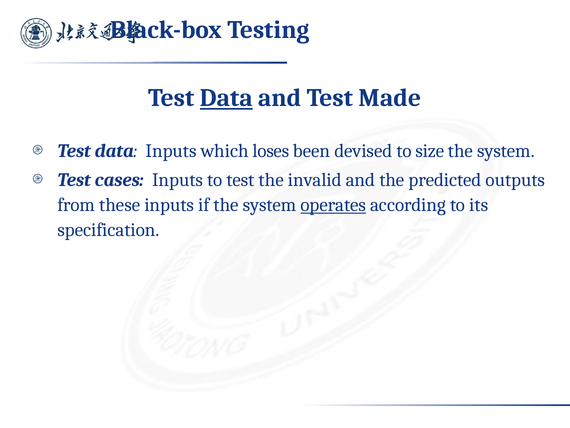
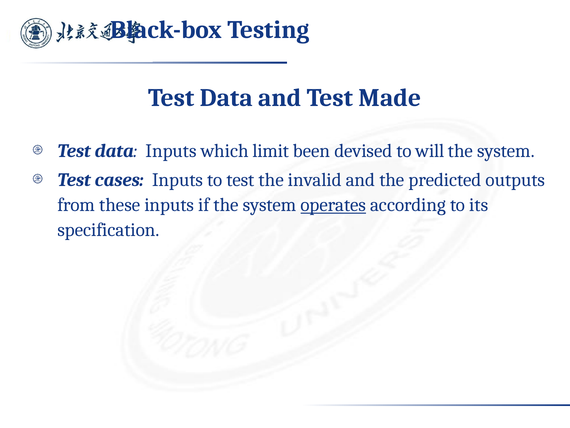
Data underline: present -> none (226, 98)
loses: loses -> limit (271, 151)
size: size -> will (430, 151)
